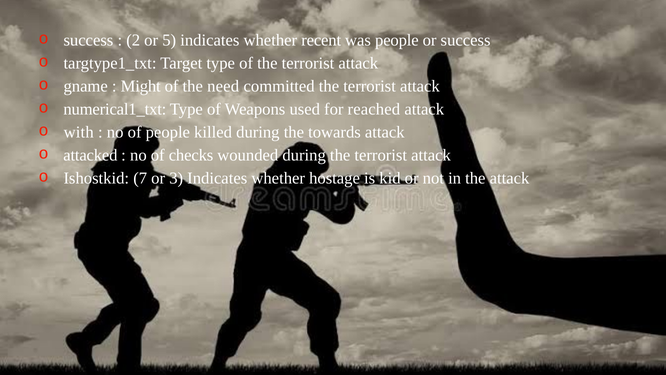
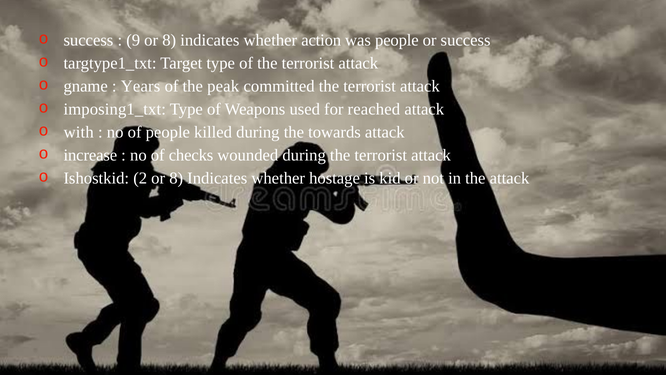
2: 2 -> 9 (133, 40)
5: 5 -> 8 (169, 40)
recent: recent -> action (321, 40)
Might: Might -> Years (141, 86)
need: need -> peak (223, 86)
numerical1_txt: numerical1_txt -> imposing1_txt (115, 109)
attacked: attacked -> increase (90, 155)
7: 7 -> 2 (140, 178)
3: 3 -> 8 (176, 178)
